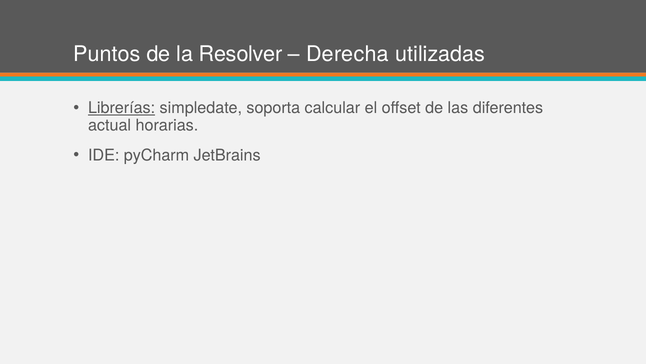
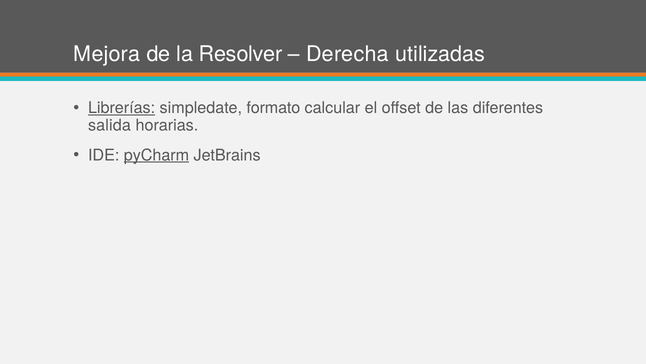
Puntos: Puntos -> Mejora (107, 54)
soporta: soporta -> formato (273, 108)
actual: actual -> salida (109, 125)
pyCharm underline: none -> present (156, 155)
